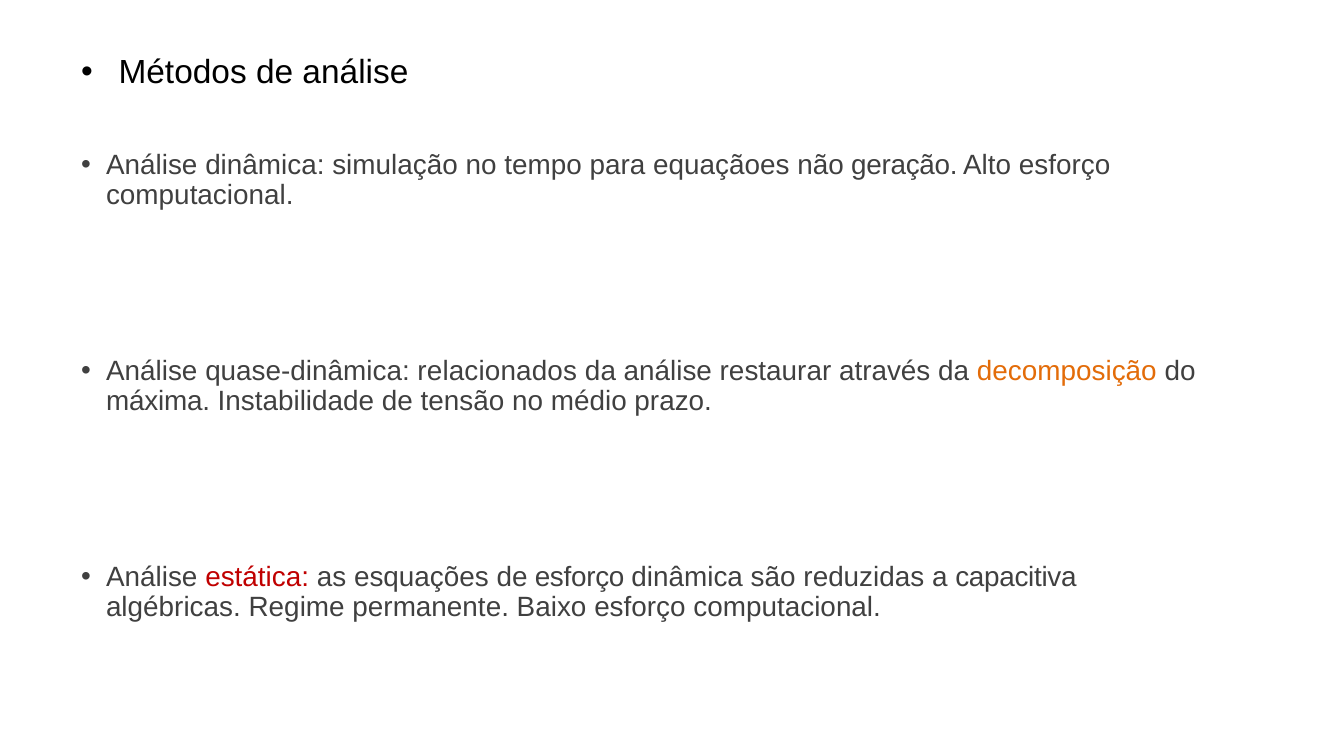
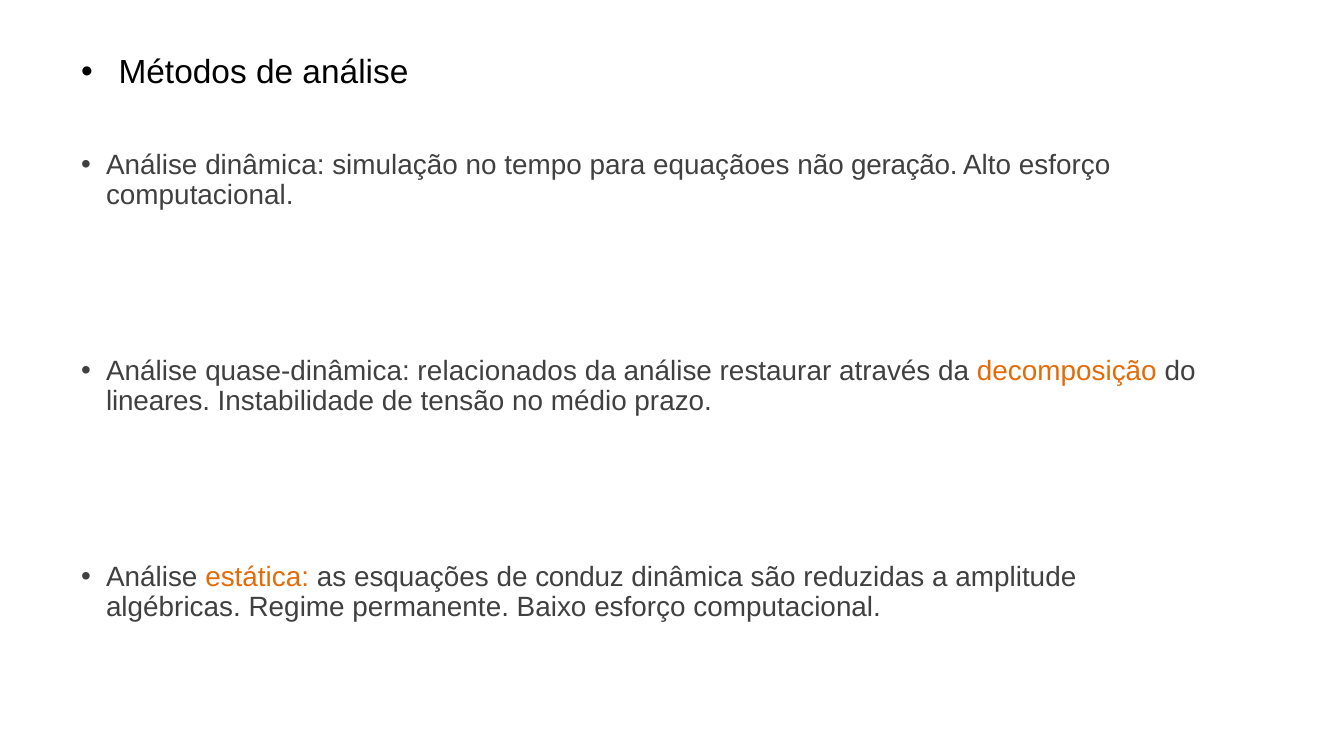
máxima: máxima -> lineares (158, 402)
estática colour: red -> orange (257, 578)
de esforço: esforço -> conduz (580, 578)
capacitiva: capacitiva -> amplitude (1016, 578)
